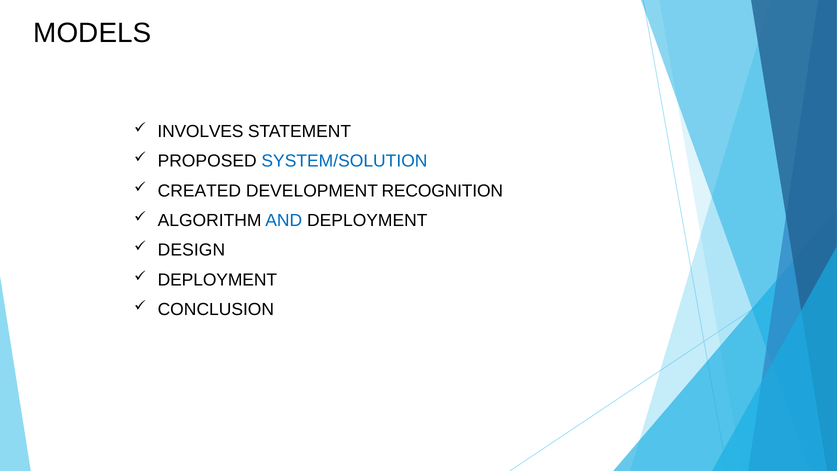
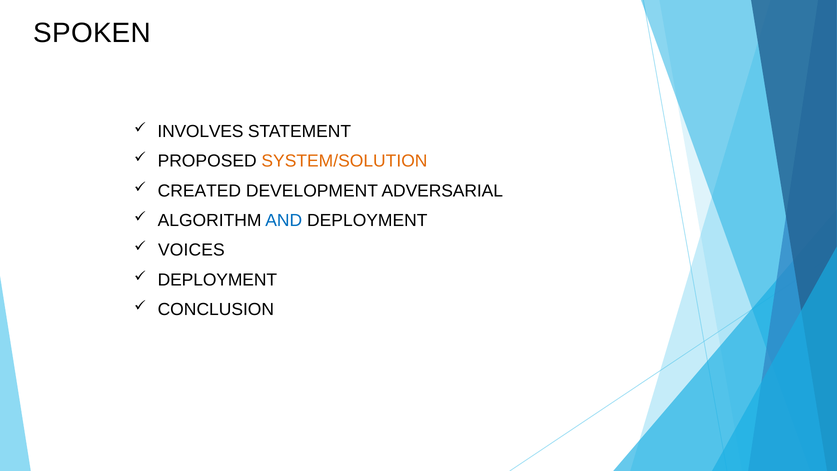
MODELS: MODELS -> SPOKEN (92, 33)
SYSTEM/SOLUTION colour: blue -> orange (344, 161)
RECOGNITION: RECOGNITION -> ADVERSARIAL (442, 191)
DESIGN: DESIGN -> VOICES (191, 250)
